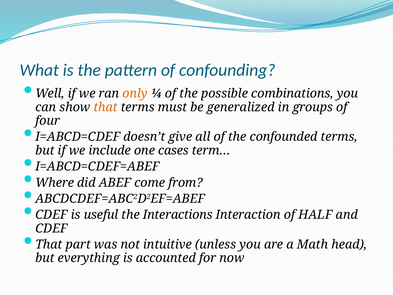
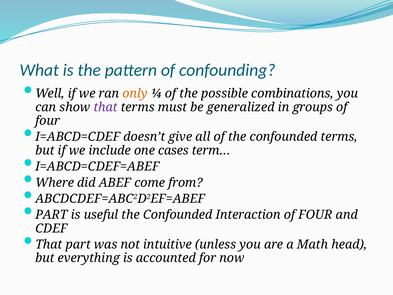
that colour: orange -> purple (106, 107)
CDEF: CDEF -> PART (51, 215)
Interactions: Interactions -> Confounded (178, 215)
Interaction of HALF: HALF -> FOUR (315, 215)
